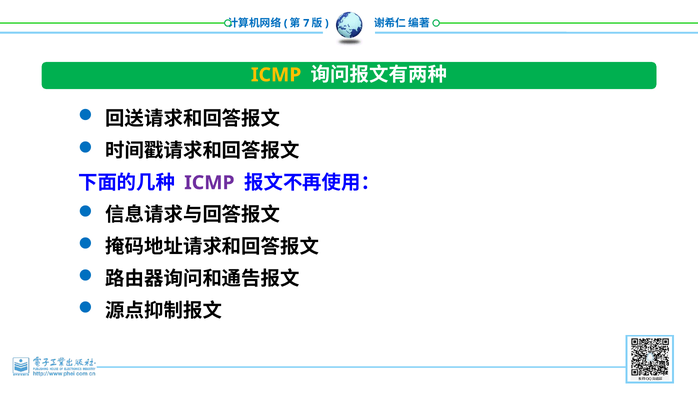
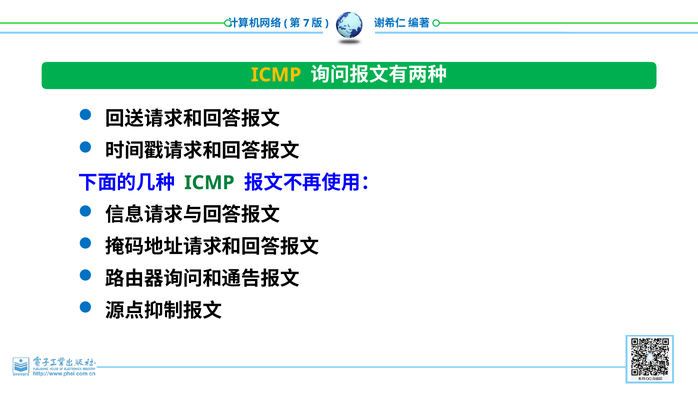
ICMP colour: purple -> green (209, 183)
